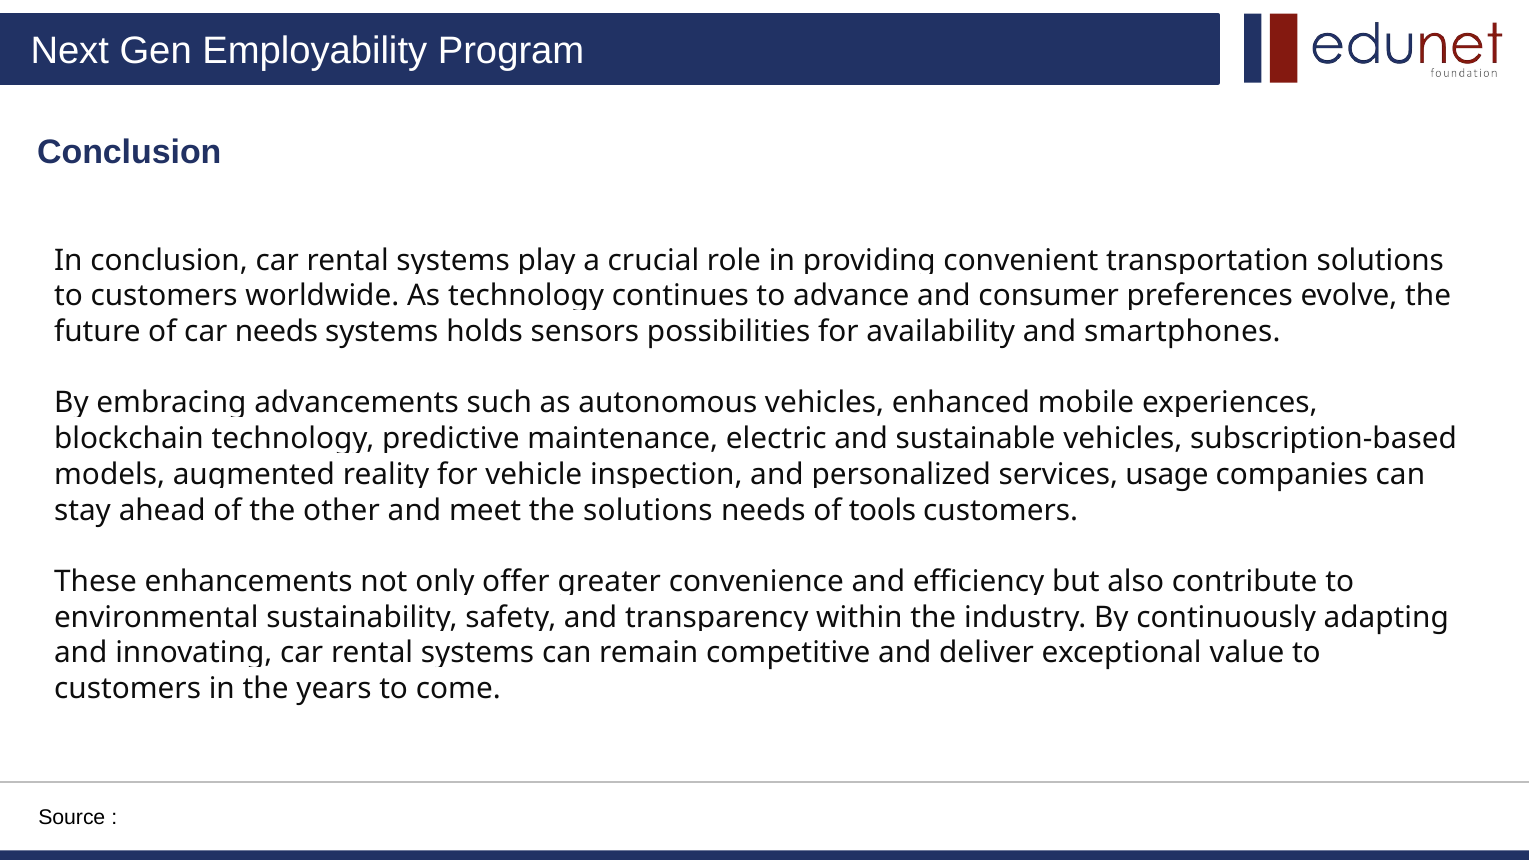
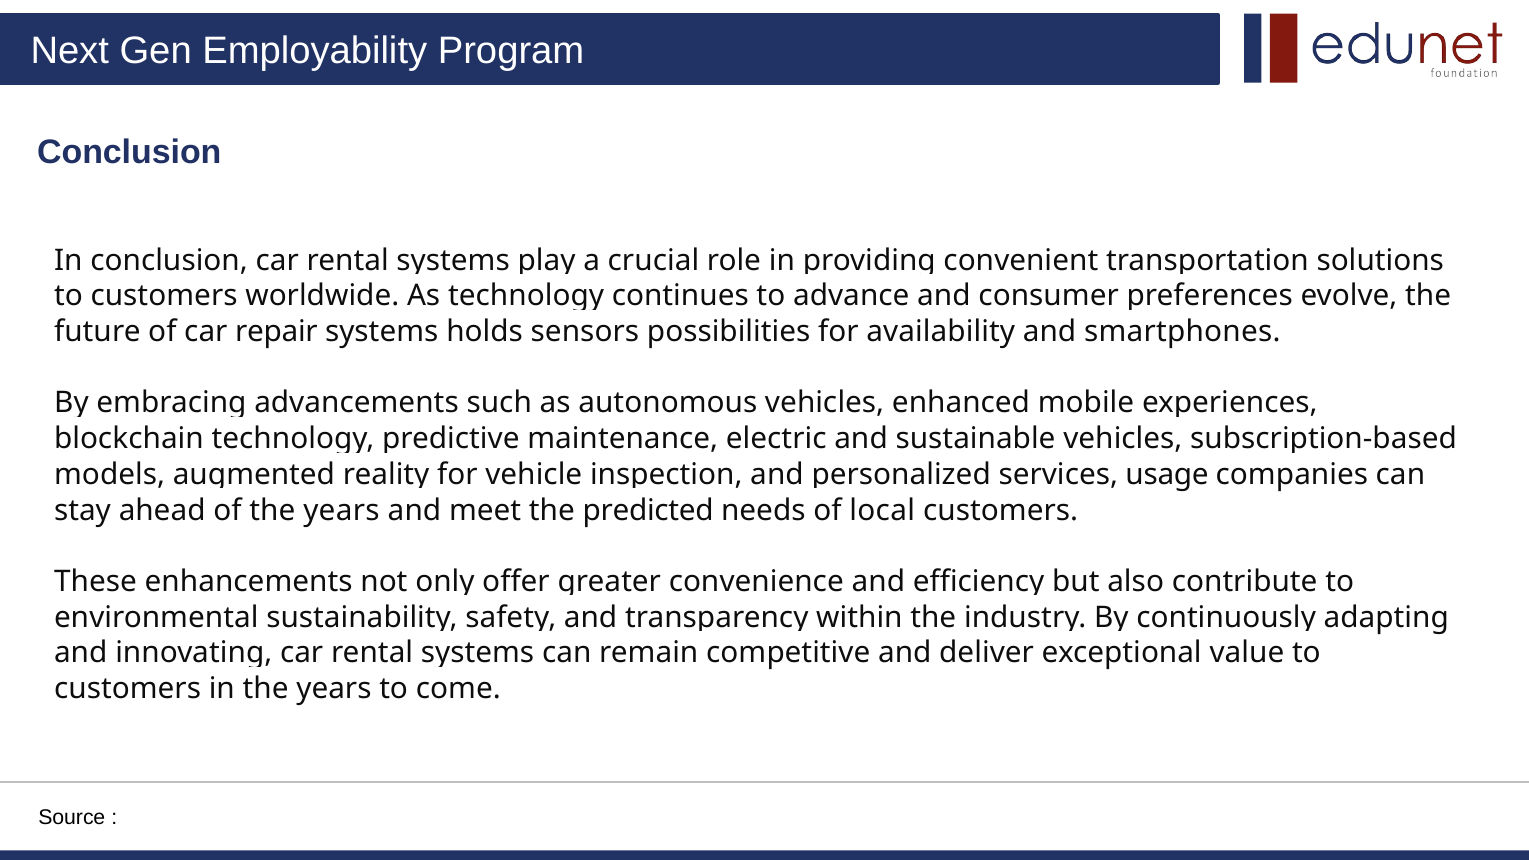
car needs: needs -> repair (276, 332)
of the other: other -> years (341, 510)
the solutions: solutions -> predicted (648, 510)
tools: tools -> local (882, 510)
